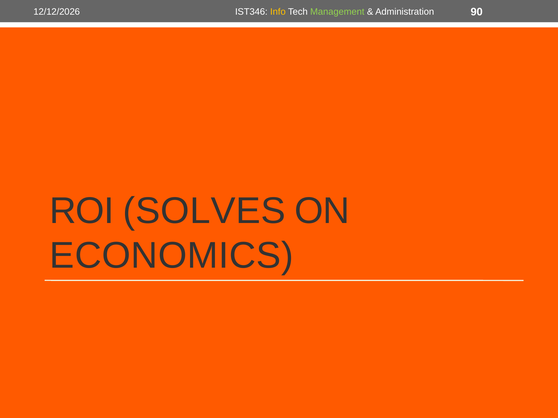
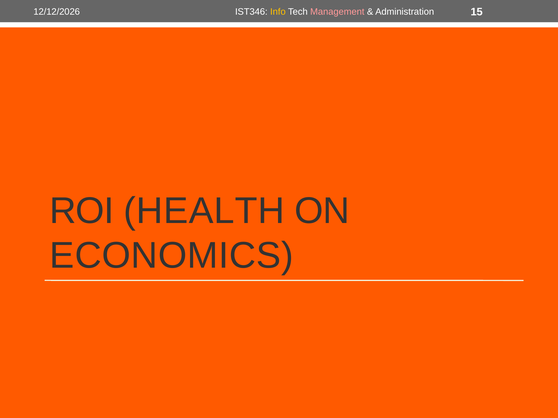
Management colour: light green -> pink (337, 12)
90: 90 -> 15 (477, 12)
SOLVES: SOLVES -> HEALTH (204, 211)
